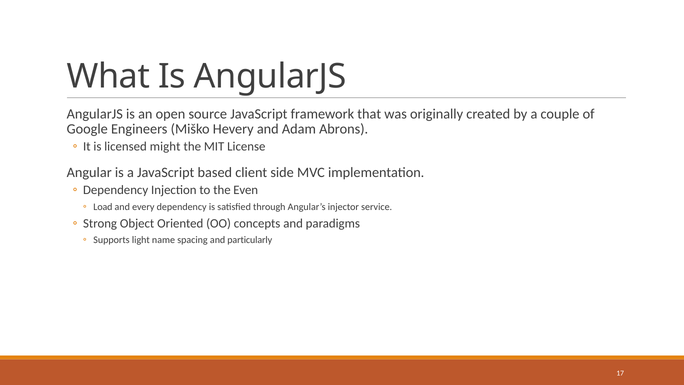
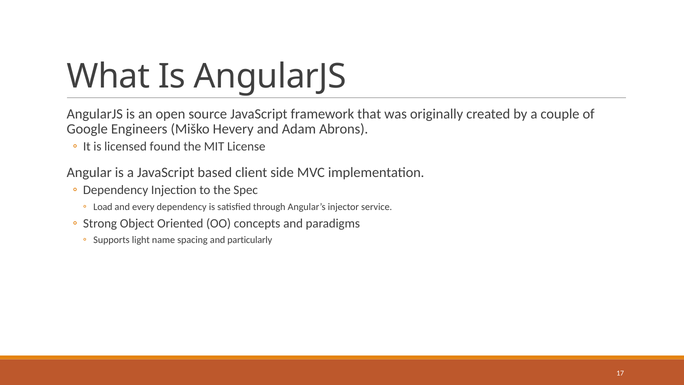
might: might -> found (165, 147)
Even: Even -> Spec (246, 190)
